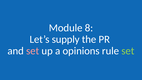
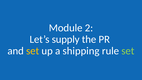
8: 8 -> 2 (89, 28)
set colour: pink -> yellow (33, 51)
opinions: opinions -> shipping (81, 51)
